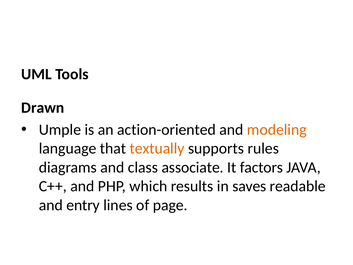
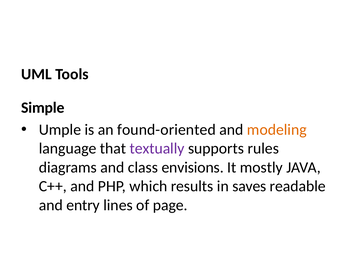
Drawn: Drawn -> Simple (43, 108)
action-oriented: action-oriented -> found-oriented (166, 130)
textually colour: orange -> purple (157, 148)
associate: associate -> envisions (193, 167)
factors: factors -> mostly (261, 167)
